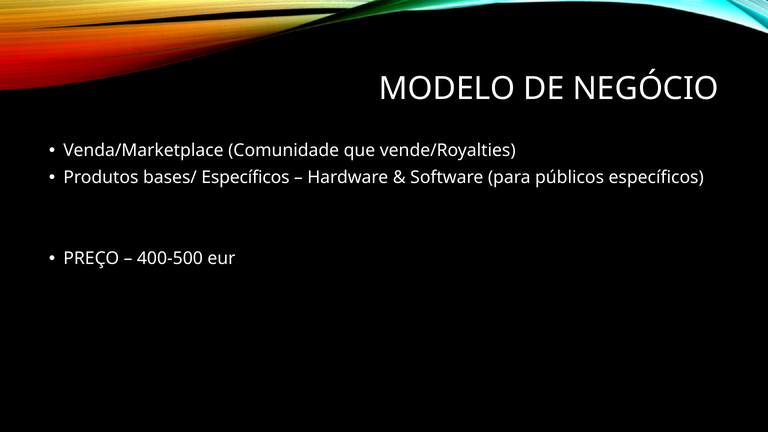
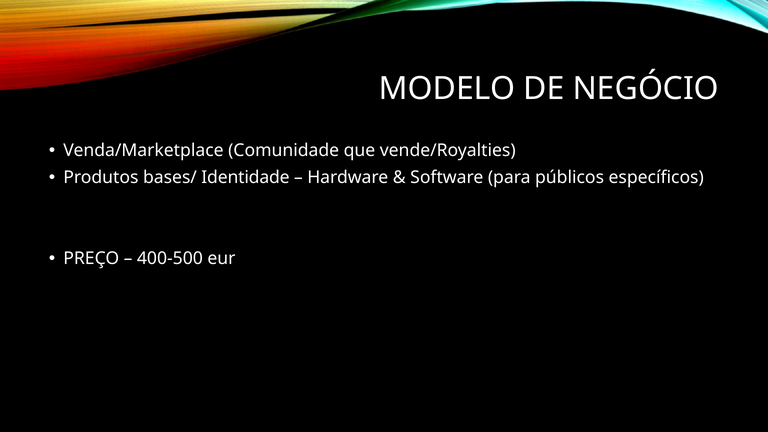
bases/ Específicos: Específicos -> Identidade (245, 178)
